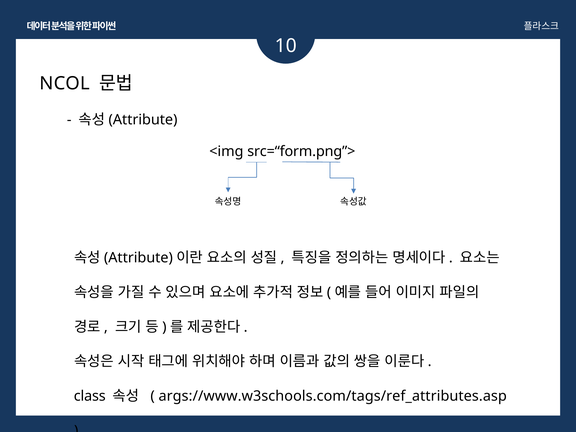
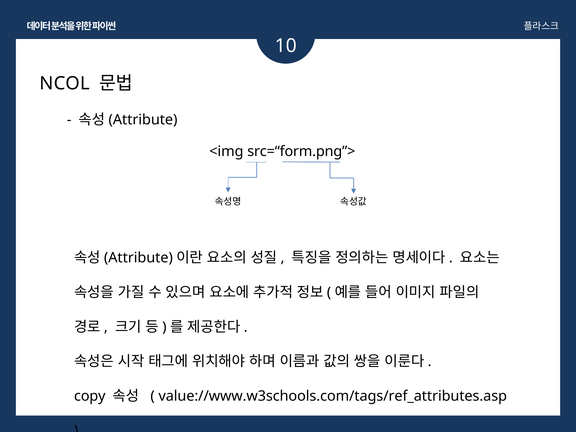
class: class -> copy (90, 396)
args://www.w3schools.com/tags/ref_attributes.asp: args://www.w3schools.com/tags/ref_attributes.asp -> value://www.w3schools.com/tags/ref_attributes.asp (333, 396)
